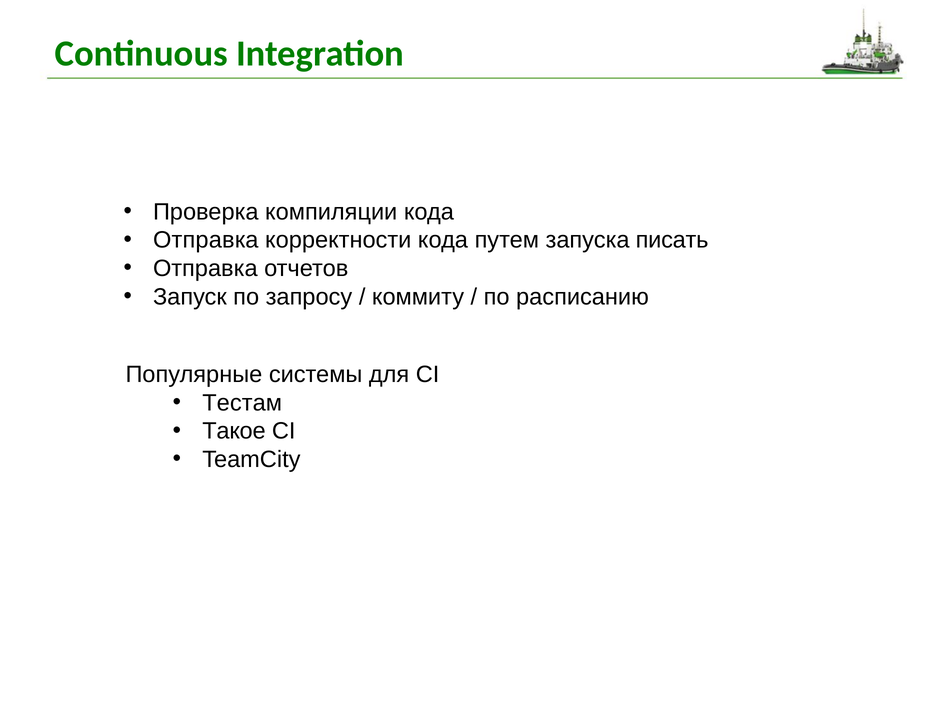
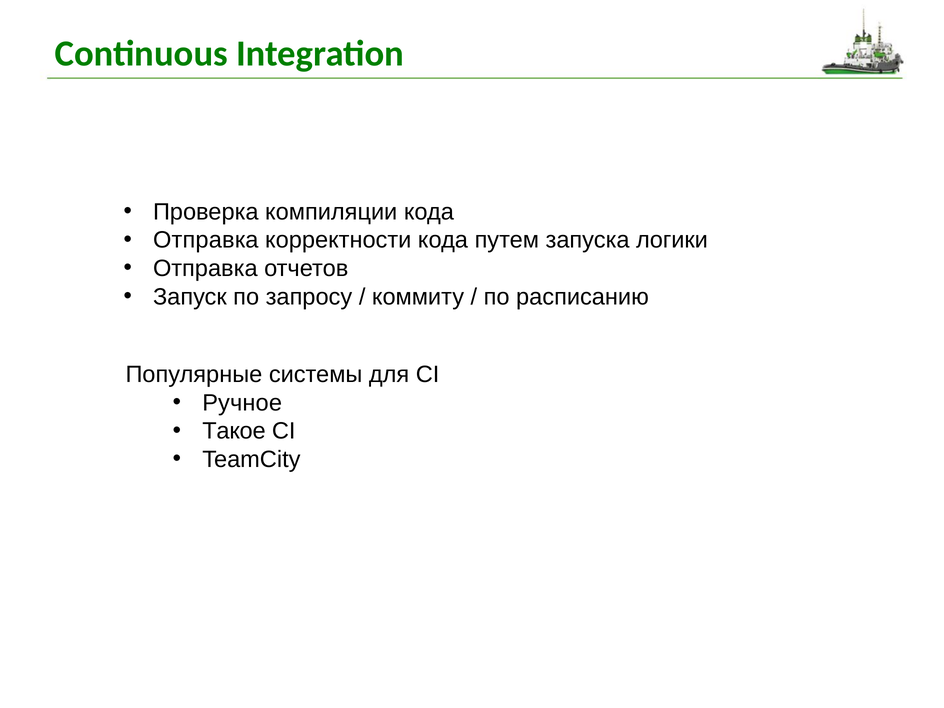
писать: писать -> логики (672, 240)
Тестам: Тестам -> Ручное (242, 403)
